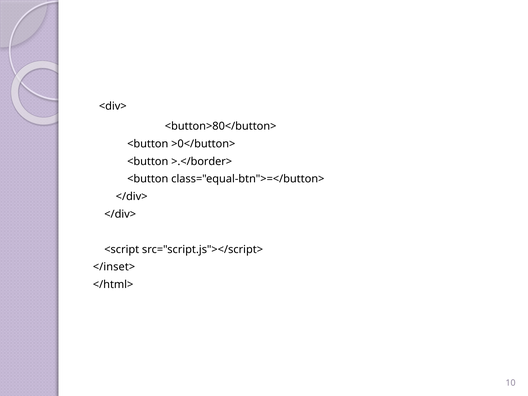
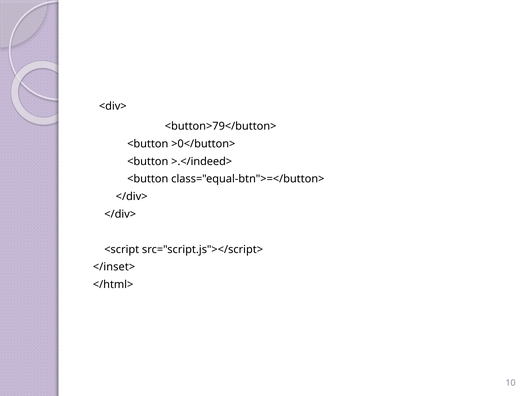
<button>80</button>: <button>80</button> -> <button>79</button> (221, 126)
>.</border>: >.</border> -> >.</indeed> (202, 161)
